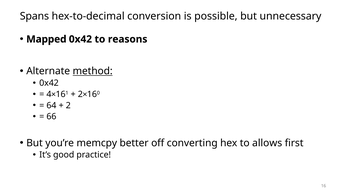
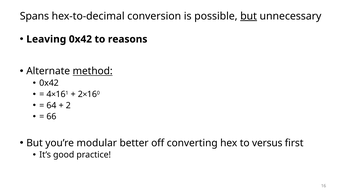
but underline: none -> present (249, 16)
Mapped: Mapped -> Leaving (46, 39)
memcpy: memcpy -> modular (97, 143)
allows: allows -> versus (267, 143)
